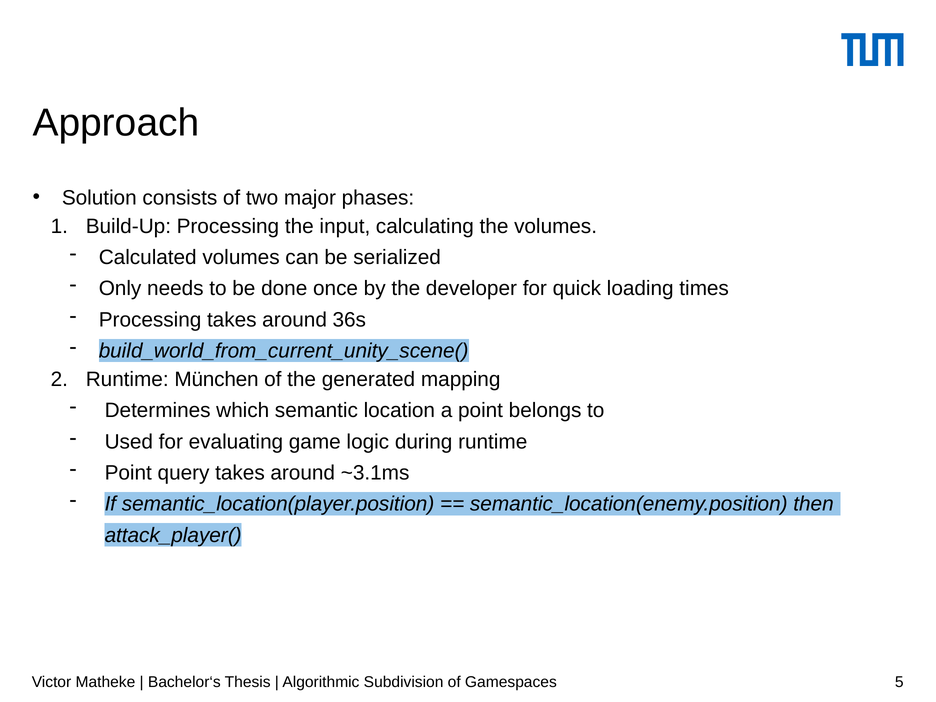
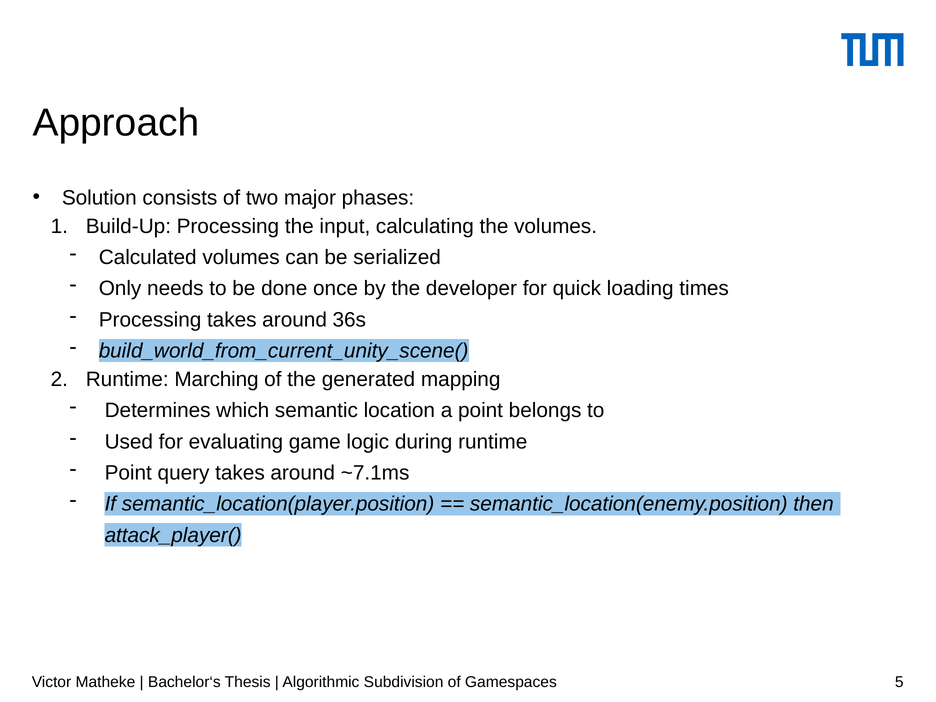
München: München -> Marching (217, 379)
~3.1ms: ~3.1ms -> ~7.1ms (375, 473)
